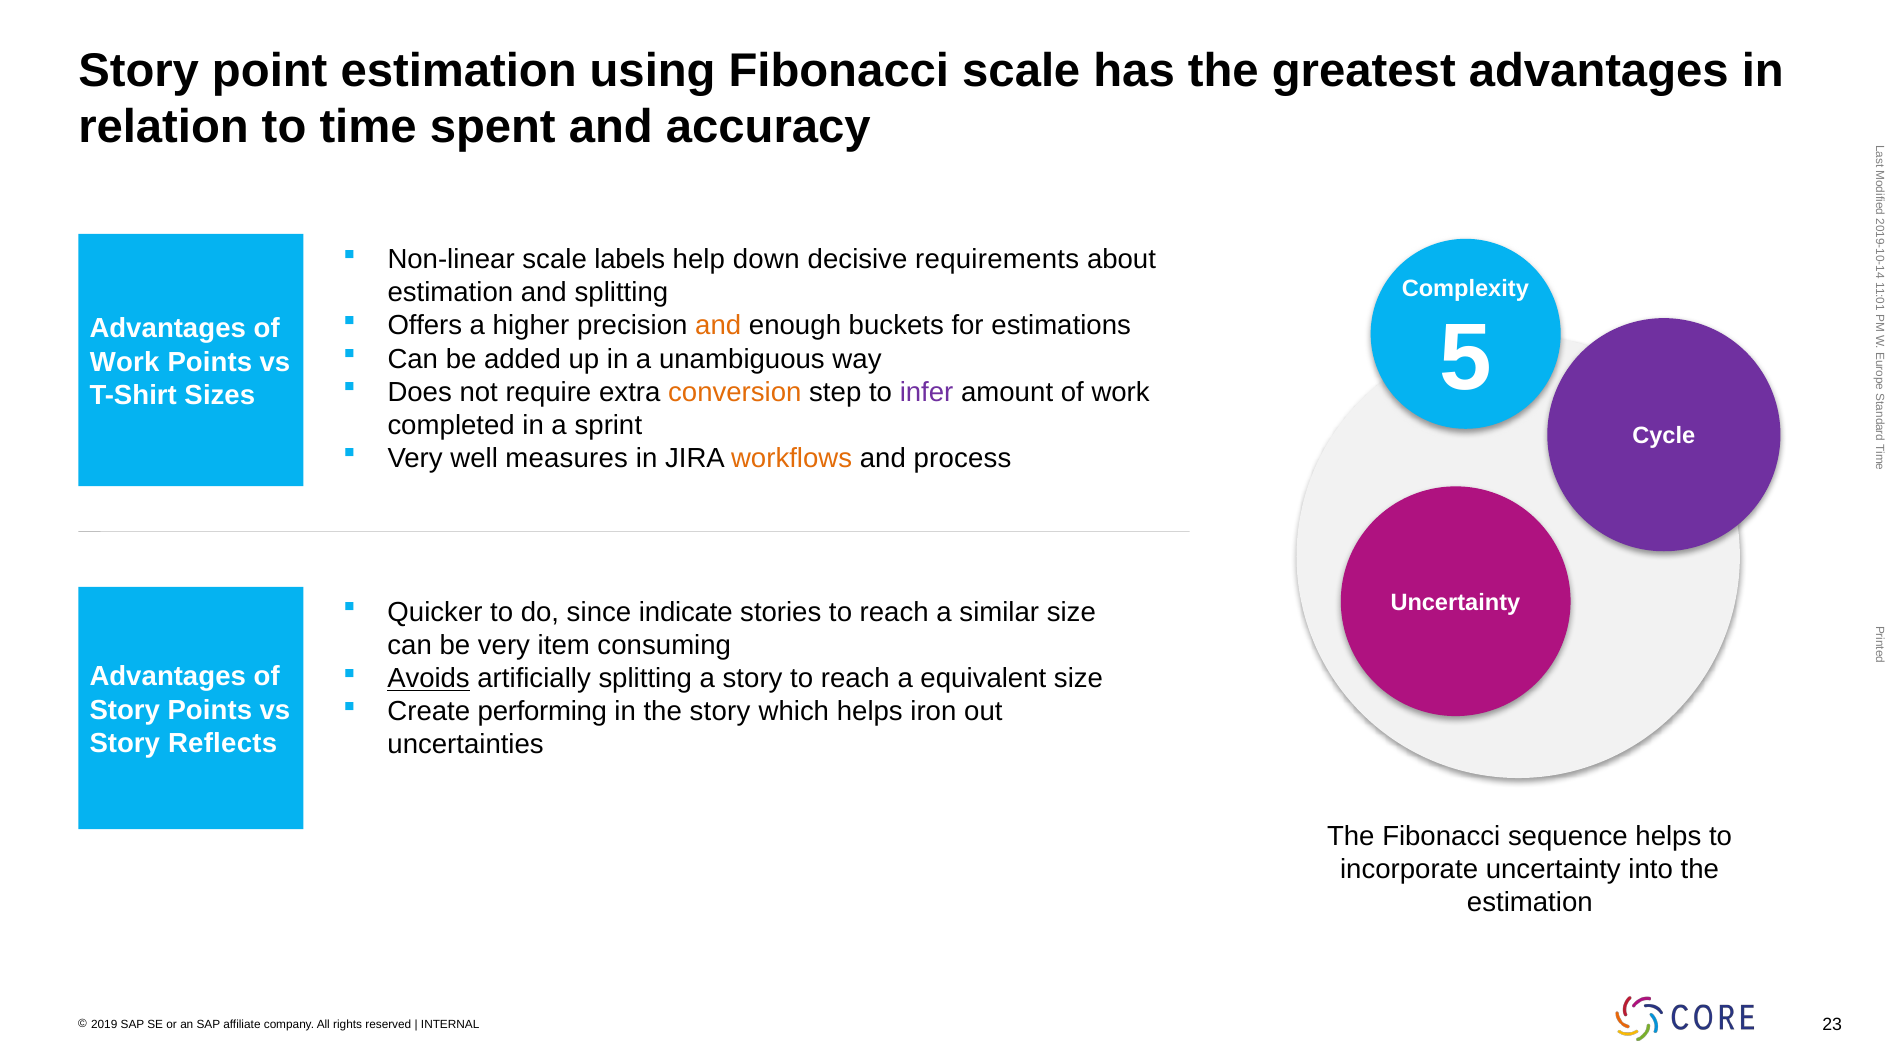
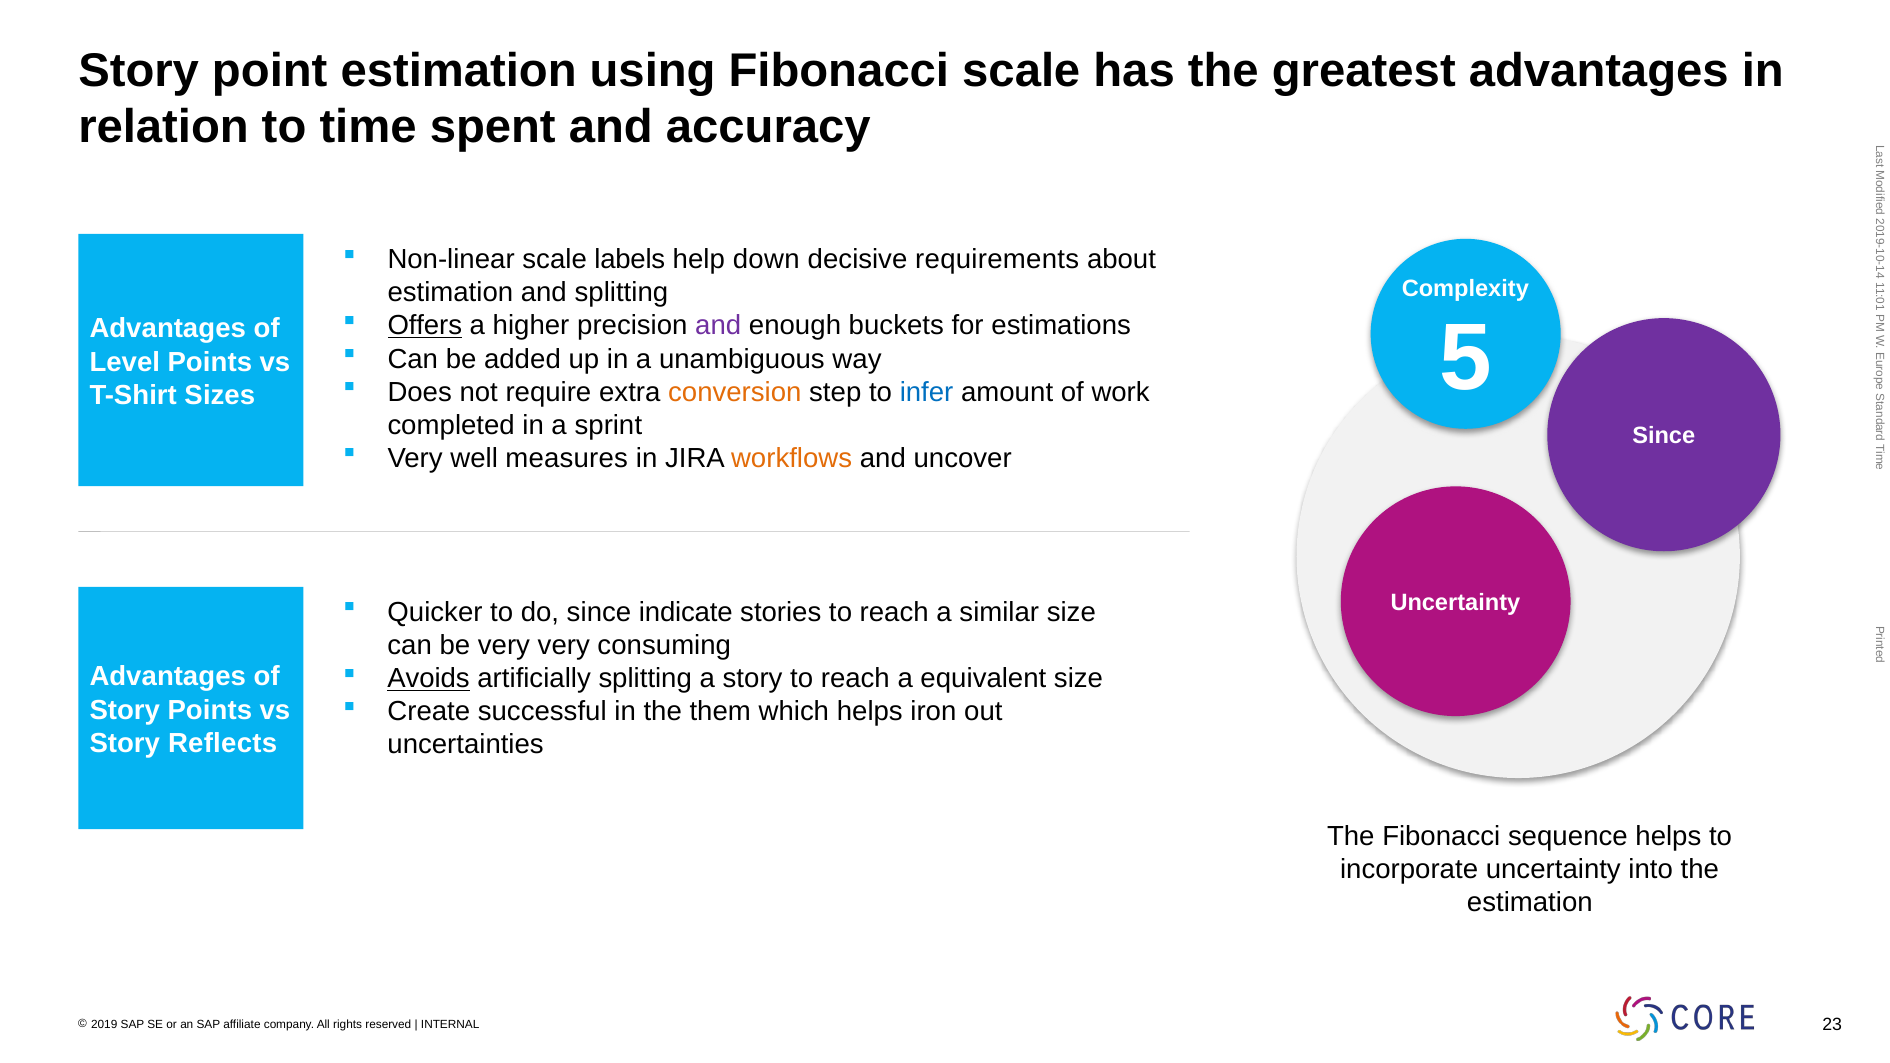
Offers underline: none -> present (425, 326)
and colour: orange -> purple (718, 326)
Work: Work -> Level (125, 362)
infer colour: purple -> blue (927, 392)
Cycle: Cycle -> Since (1664, 436)
process: process -> uncover (963, 458)
very item: item -> very (564, 645)
performing: performing -> successful (542, 712)
the story: story -> them (720, 712)
